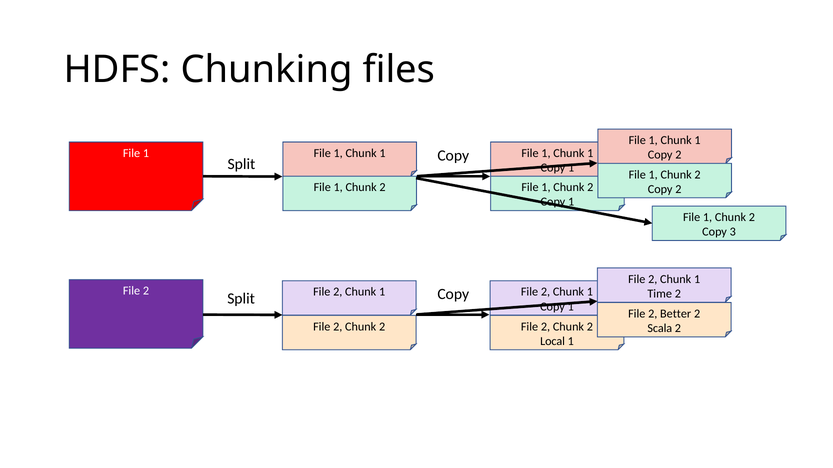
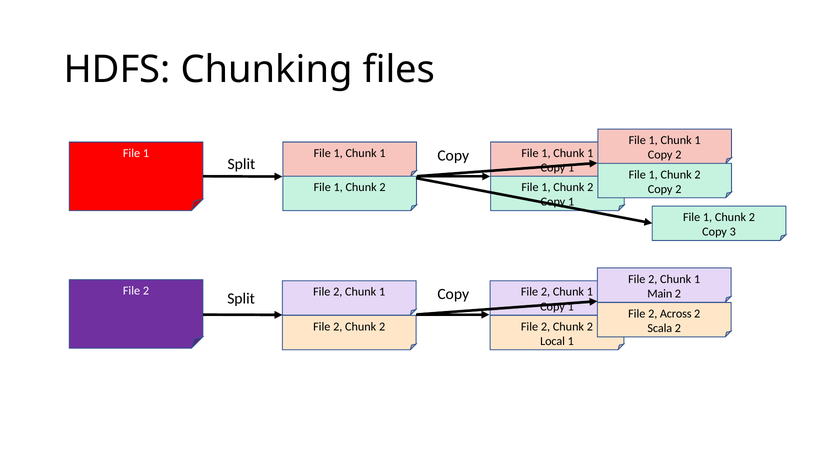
Time: Time -> Main (660, 294)
Better: Better -> Across (676, 314)
